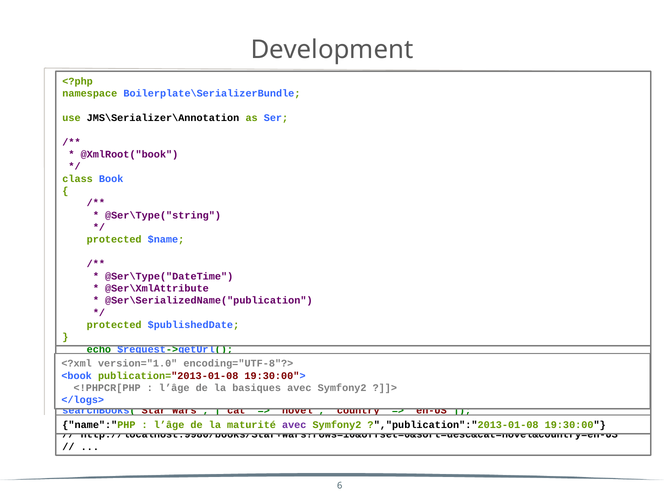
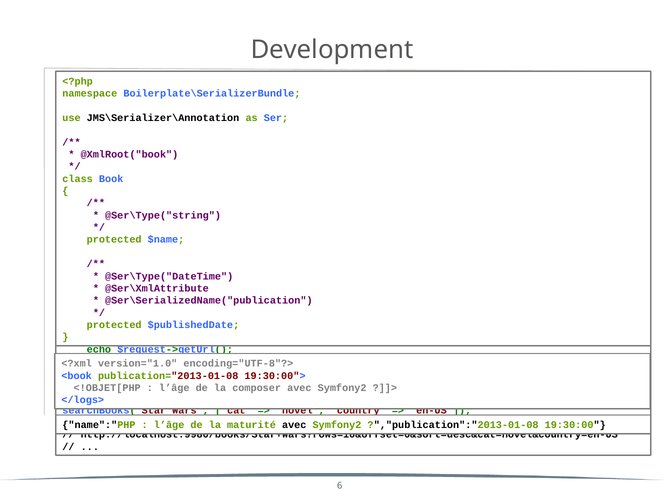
<!PHPCR[PHP: <!PHPCR[PHP -> <!OBJET[PHP (107, 388)
basiques: basiques -> composer (257, 388)
avec colour: purple -> black (294, 425)
